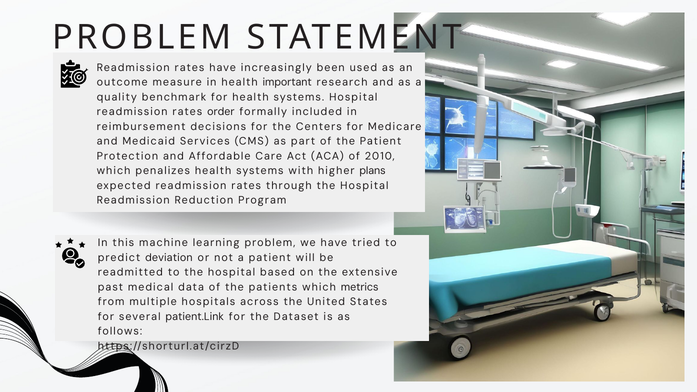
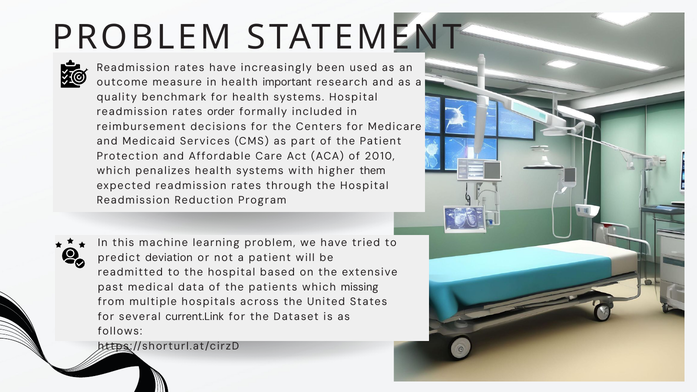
plans: plans -> them (373, 171)
metrics: metrics -> missing (360, 287)
patient.Link: patient.Link -> current.Link (195, 317)
